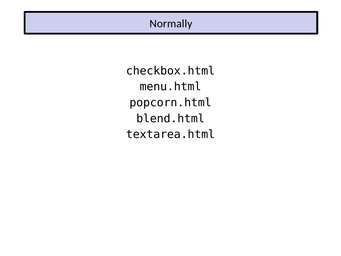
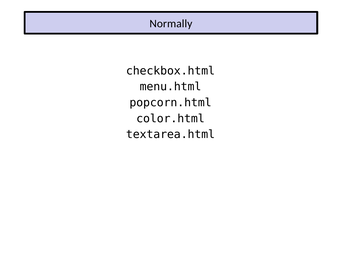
blend.html: blend.html -> color.html (170, 118)
